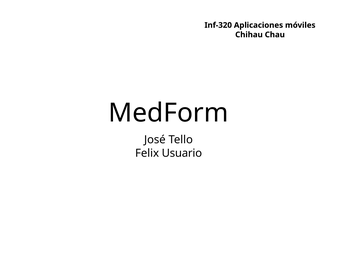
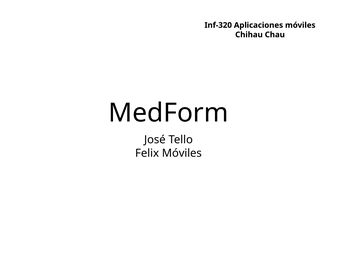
Felix Usuario: Usuario -> Móviles (182, 153)
